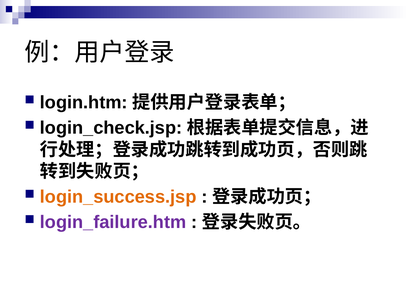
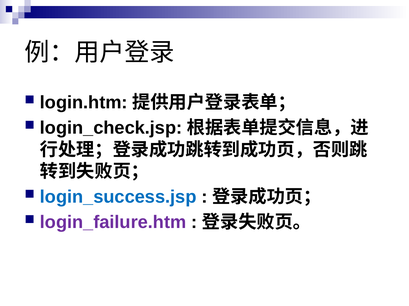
login_success.jsp colour: orange -> blue (118, 197)
